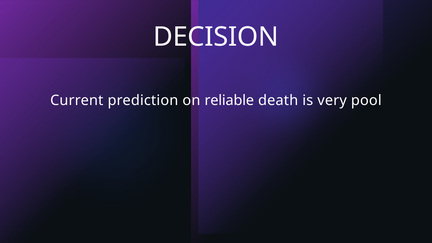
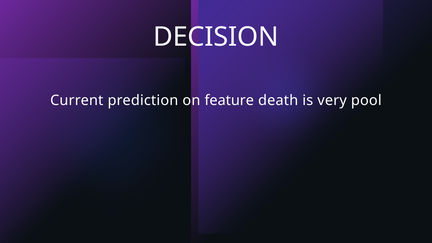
reliable: reliable -> feature (229, 100)
